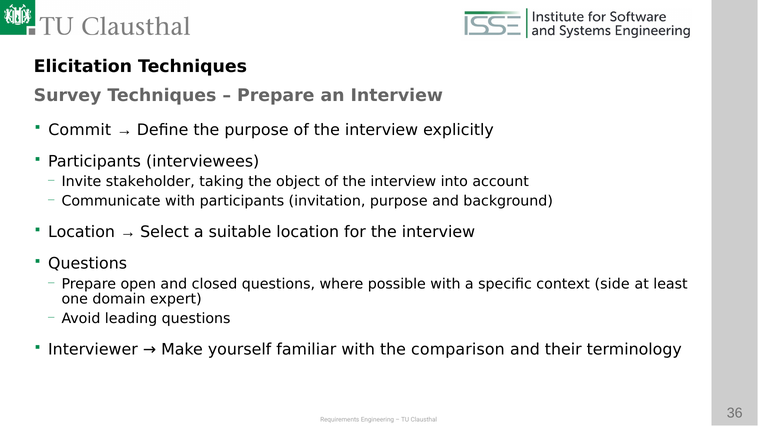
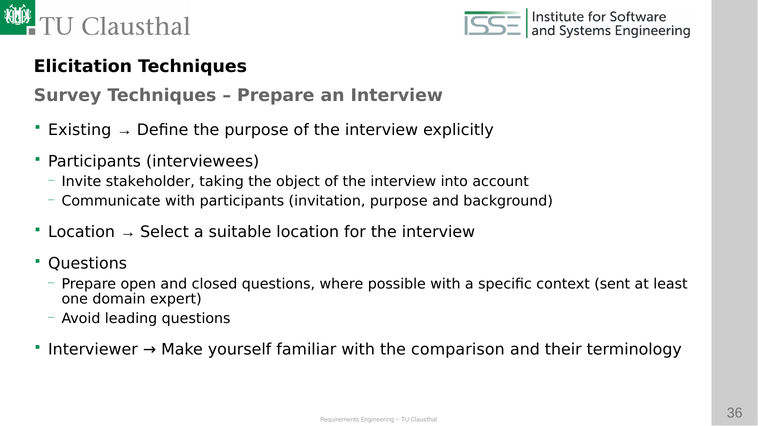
Commit: Commit -> Existing (80, 130)
side: side -> sent (612, 284)
